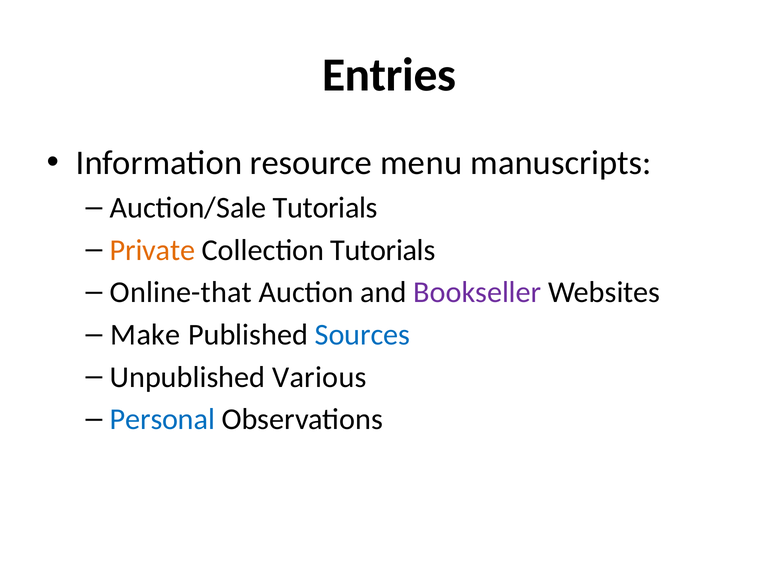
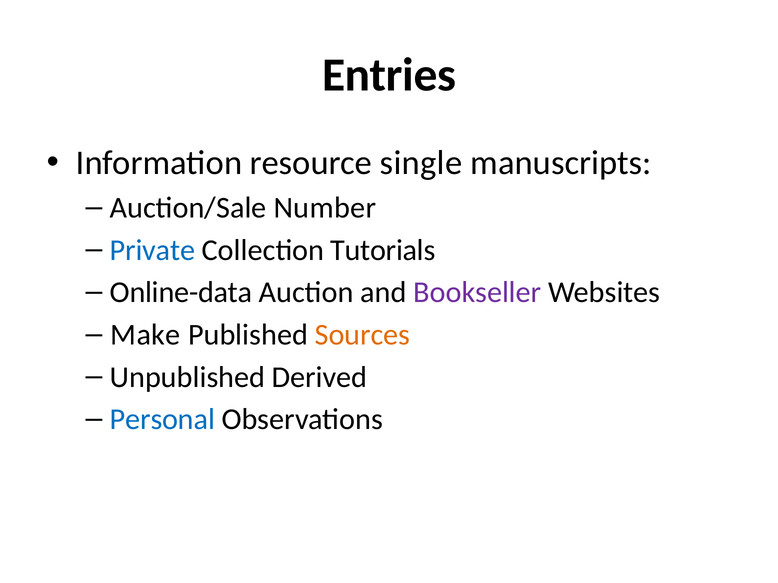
menu: menu -> single (421, 163)
Auction/Sale Tutorials: Tutorials -> Number (325, 208)
Private colour: orange -> blue (153, 250)
Online-that: Online-that -> Online-data (181, 293)
Sources colour: blue -> orange (362, 335)
Various: Various -> Derived (320, 377)
